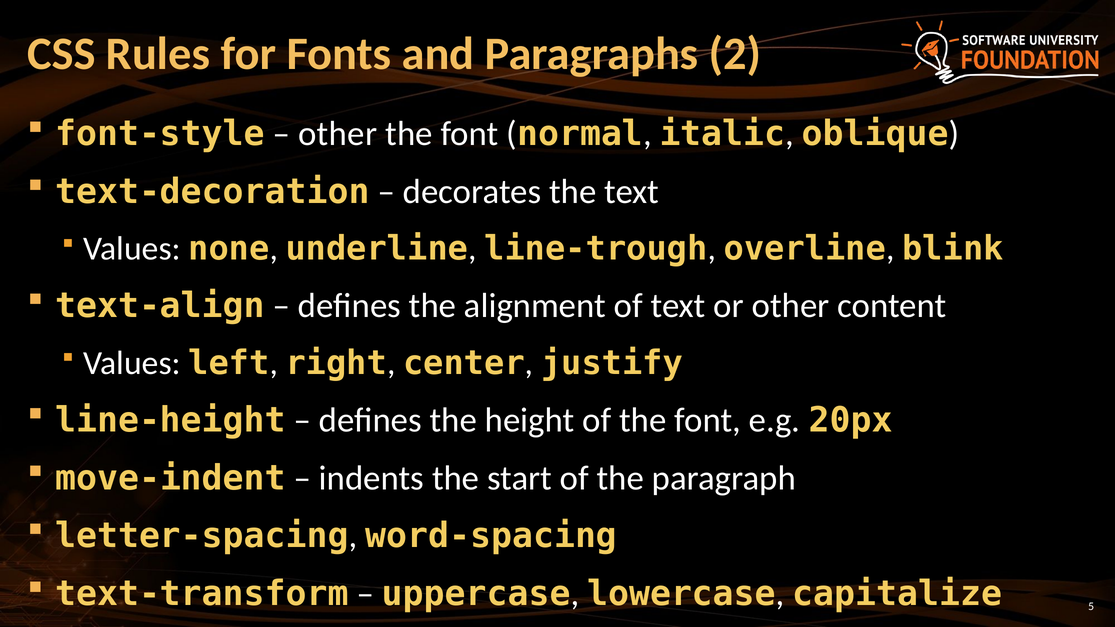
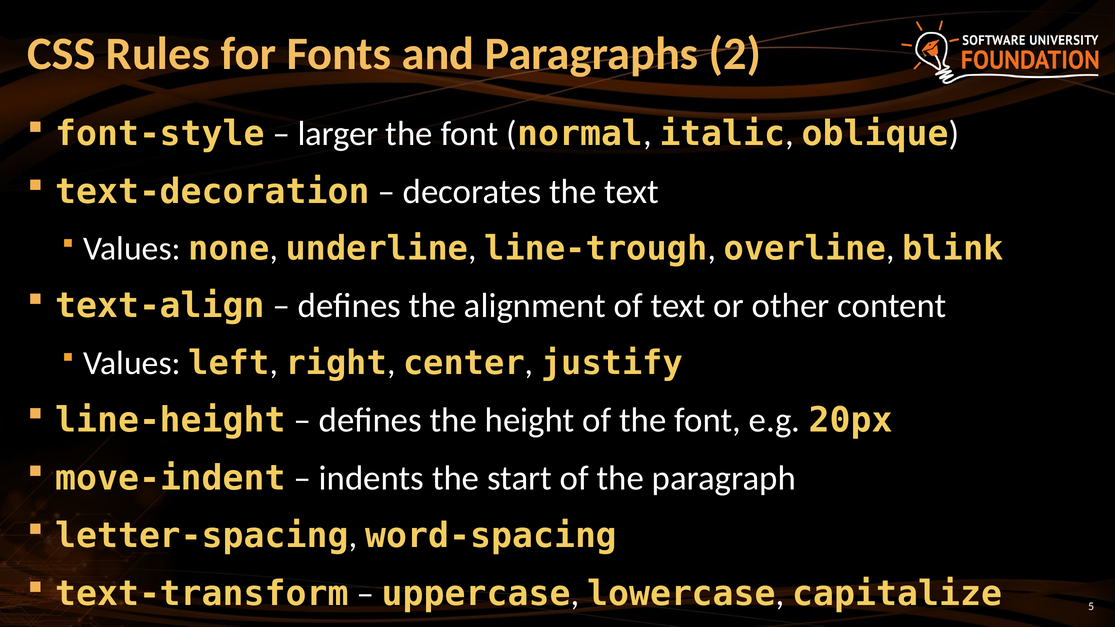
other: other -> larger (338, 134)
